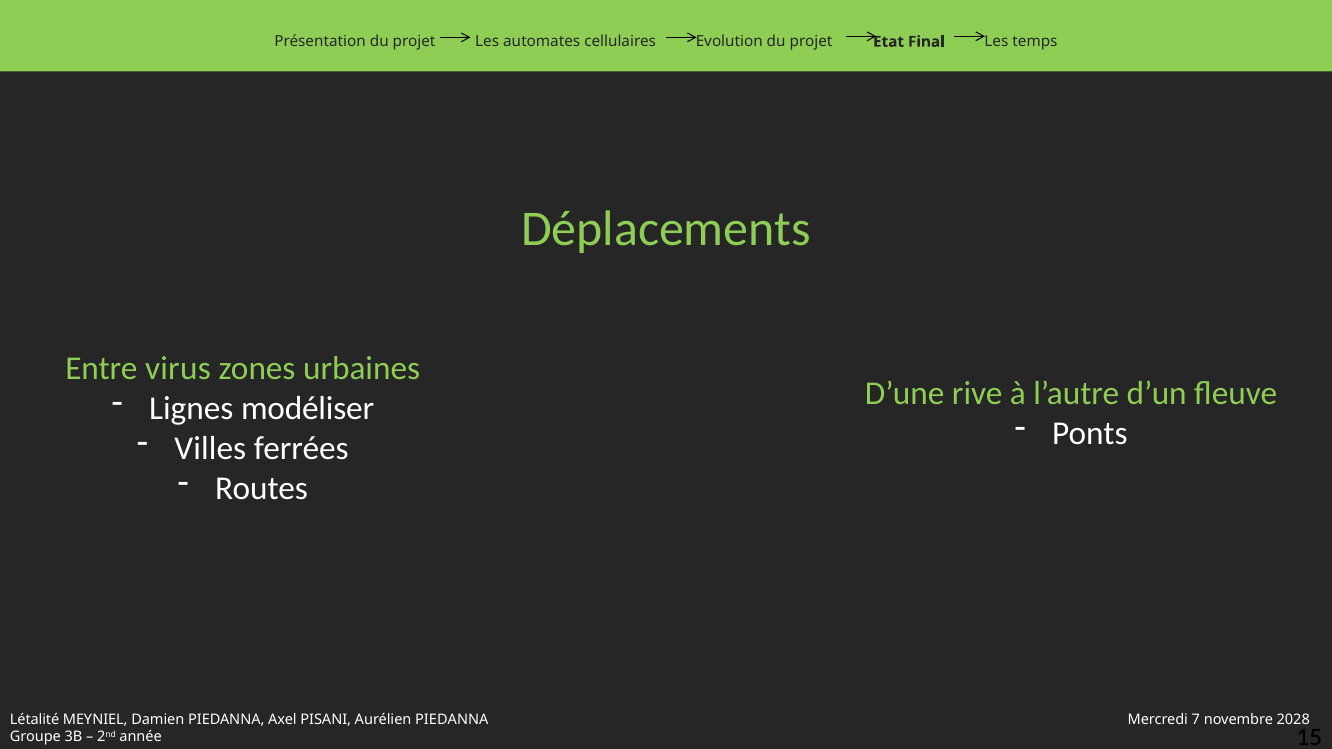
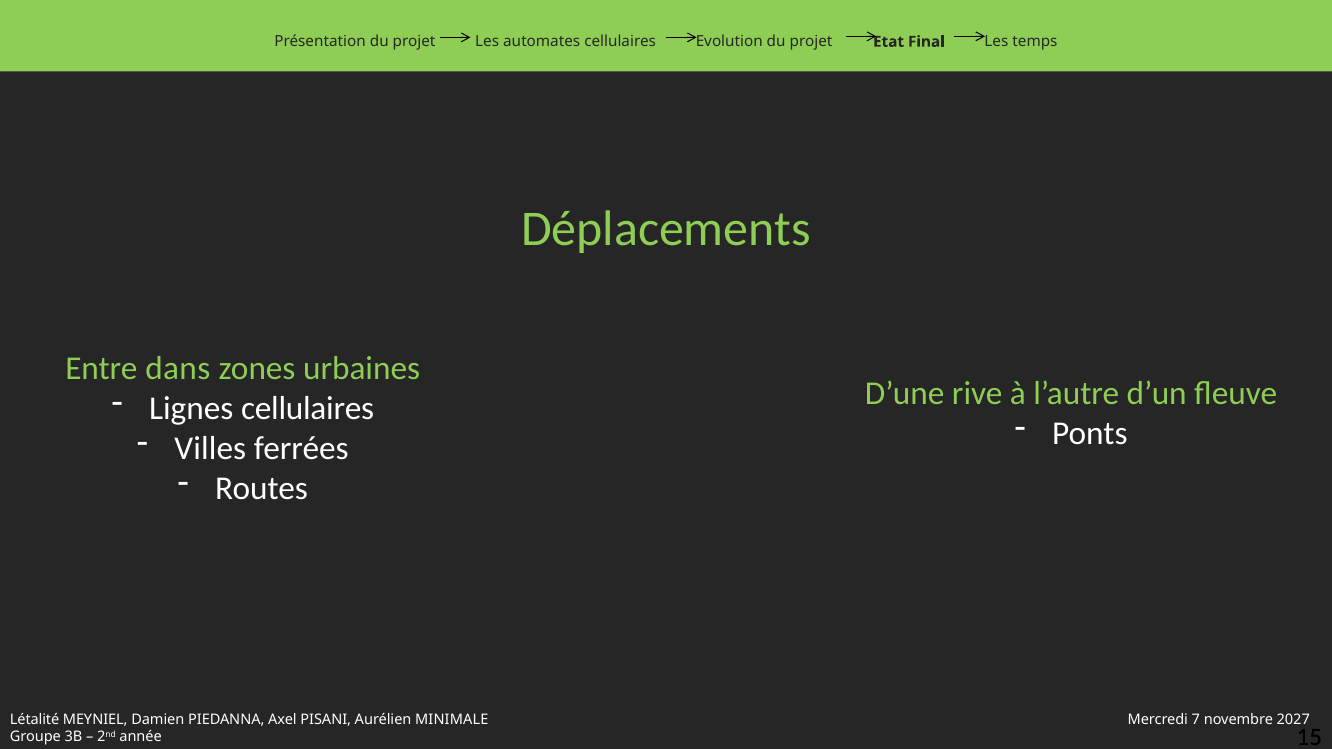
virus: virus -> dans (178, 369)
Lignes modéliser: modéliser -> cellulaires (308, 408)
Aurélien PIEDANNA: PIEDANNA -> MINIMALE (452, 720)
2028: 2028 -> 2027 (1293, 720)
